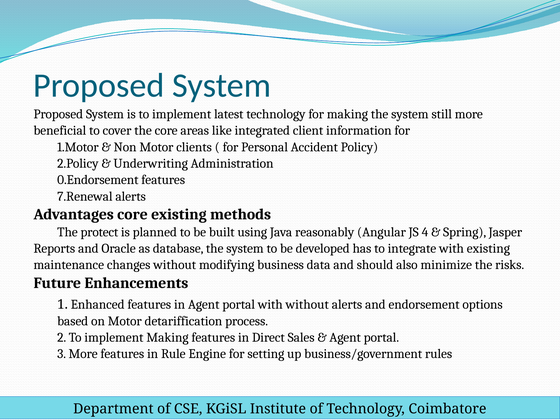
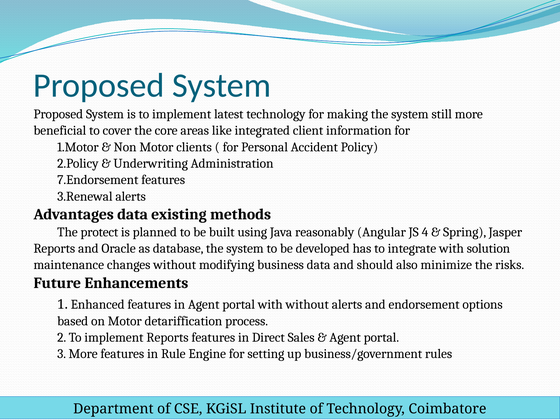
0.Endorsement: 0.Endorsement -> 7.Endorsement (98, 180)
7.Renewal: 7.Renewal -> 3.Renewal (85, 196)
Advantages core: core -> data (133, 214)
with existing: existing -> solution (488, 248)
implement Making: Making -> Reports (167, 337)
